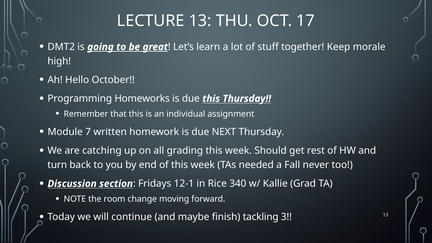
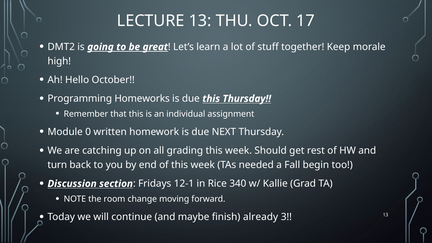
7: 7 -> 0 (88, 132)
never: never -> begin (316, 165)
tackling: tackling -> already (261, 217)
